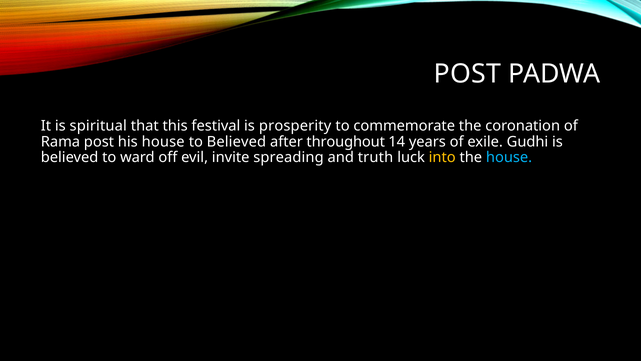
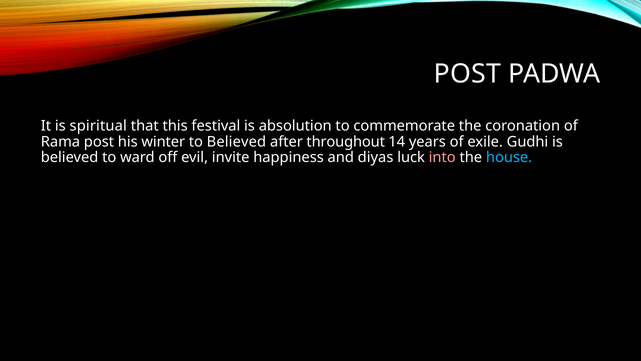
prosperity: prosperity -> absolution (295, 126)
his house: house -> winter (163, 141)
spreading: spreading -> happiness (289, 157)
truth: truth -> diyas (376, 157)
into colour: yellow -> pink (442, 157)
